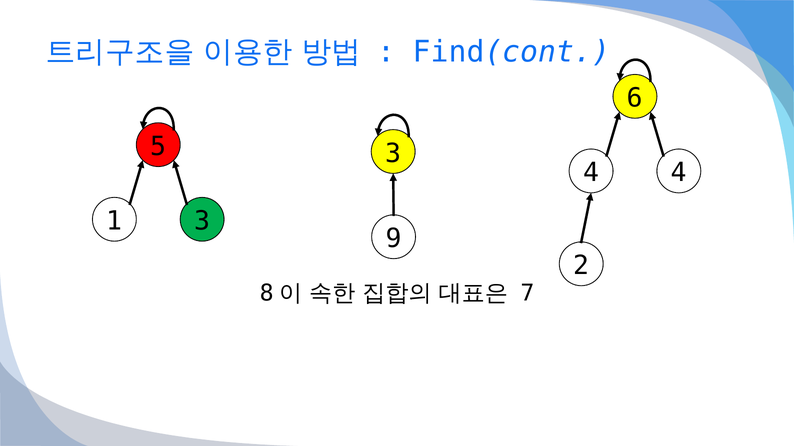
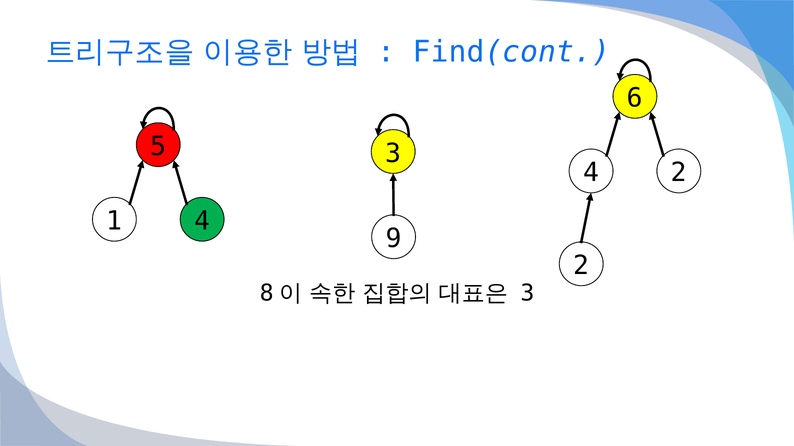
4 4: 4 -> 2 (679, 173)
1 3: 3 -> 4 (202, 221)
7: 7 -> 3 (527, 294)
